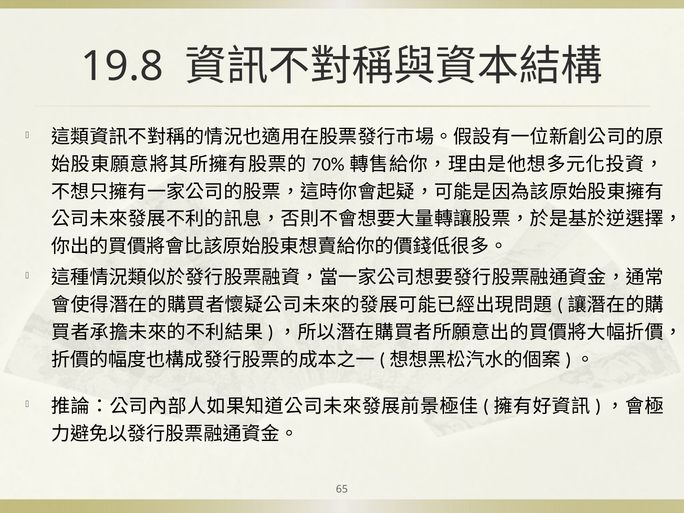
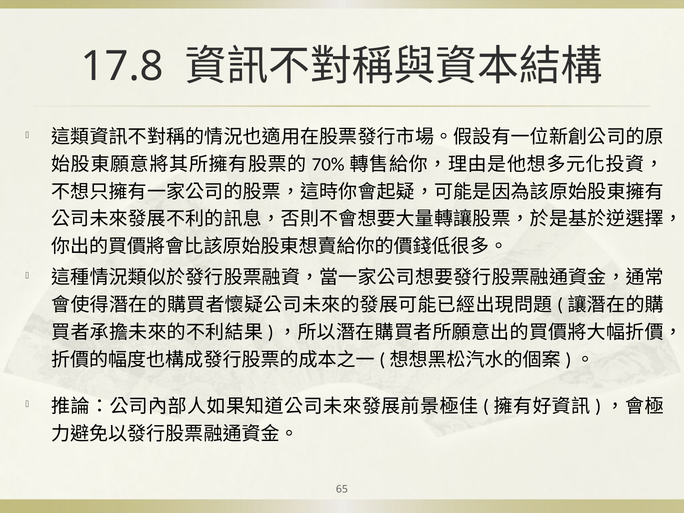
19.8: 19.8 -> 17.8 (122, 66)
